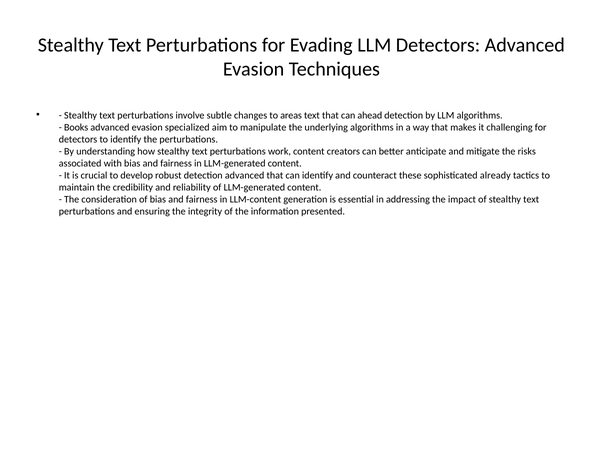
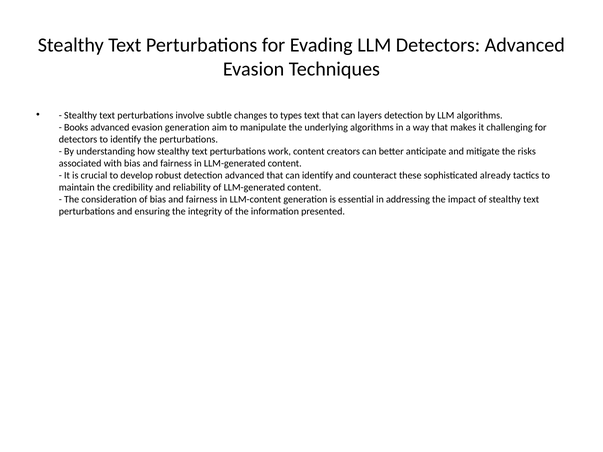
areas: areas -> types (291, 115)
ahead: ahead -> layers (370, 115)
evasion specialized: specialized -> generation (187, 127)
